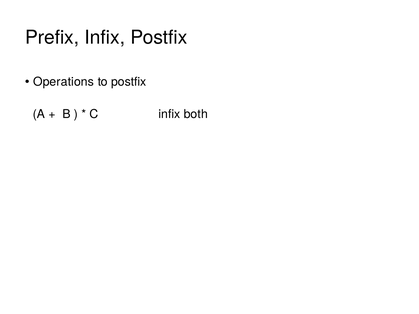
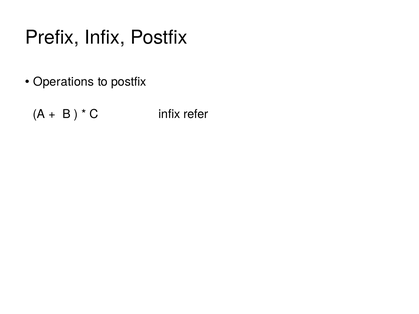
both: both -> refer (196, 114)
